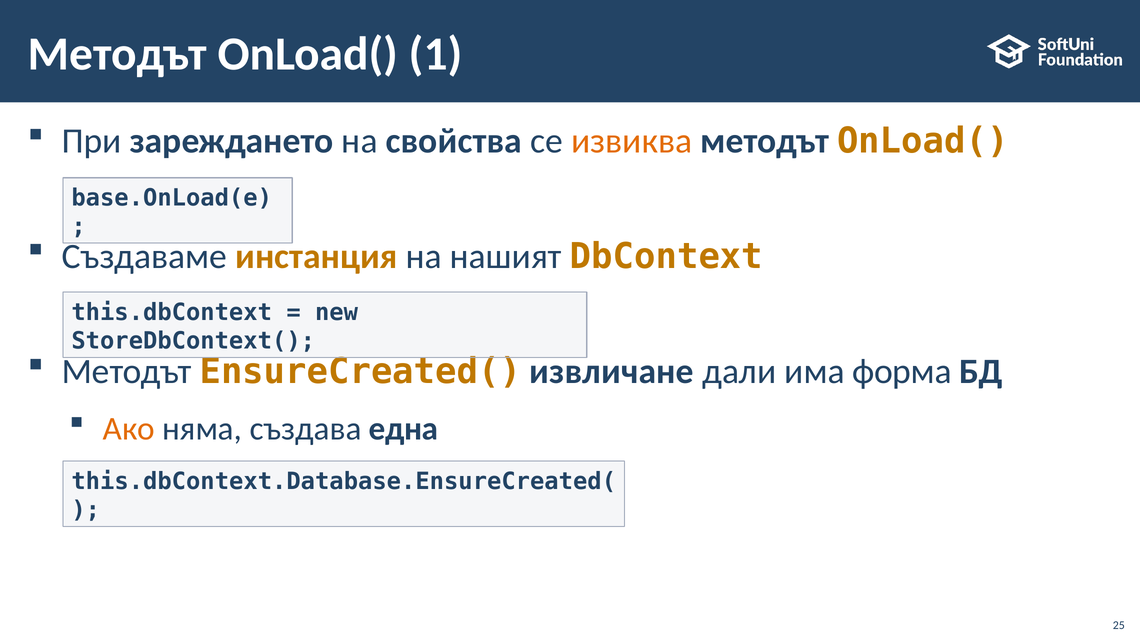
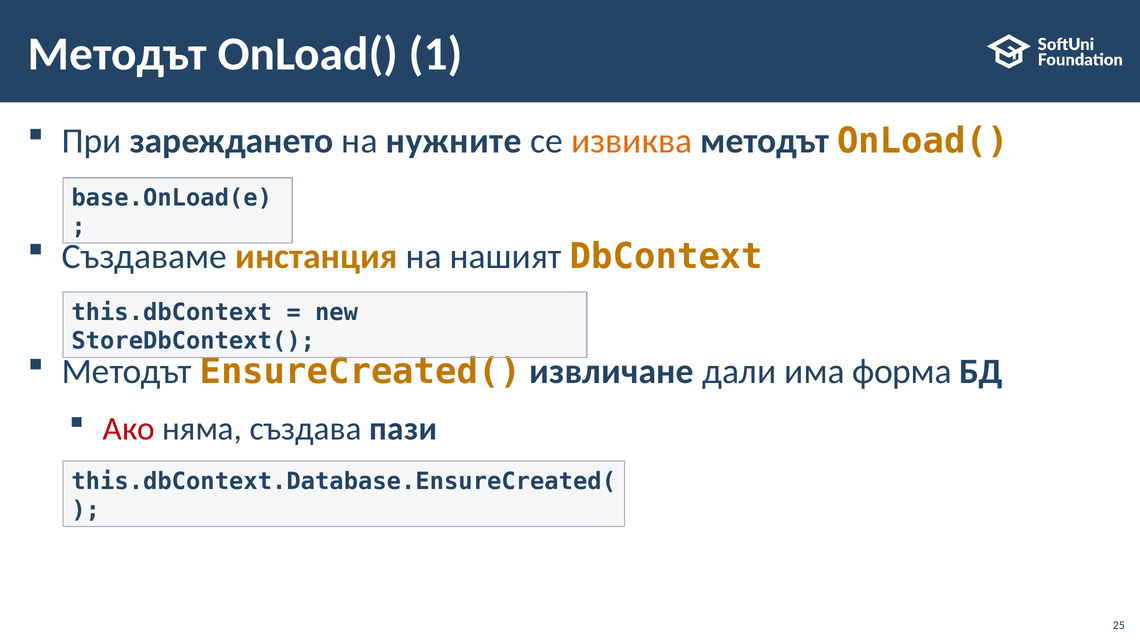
свойства: свойства -> нужните (454, 141)
Ако colour: orange -> red (129, 429)
една: една -> пази (403, 429)
